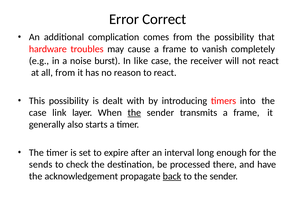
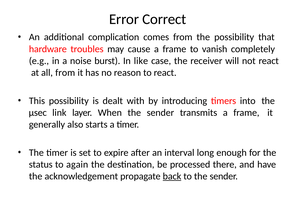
case: case -> µsec (38, 113)
the underline: present -> none (134, 113)
sends: sends -> status (41, 164)
check: check -> again (77, 164)
